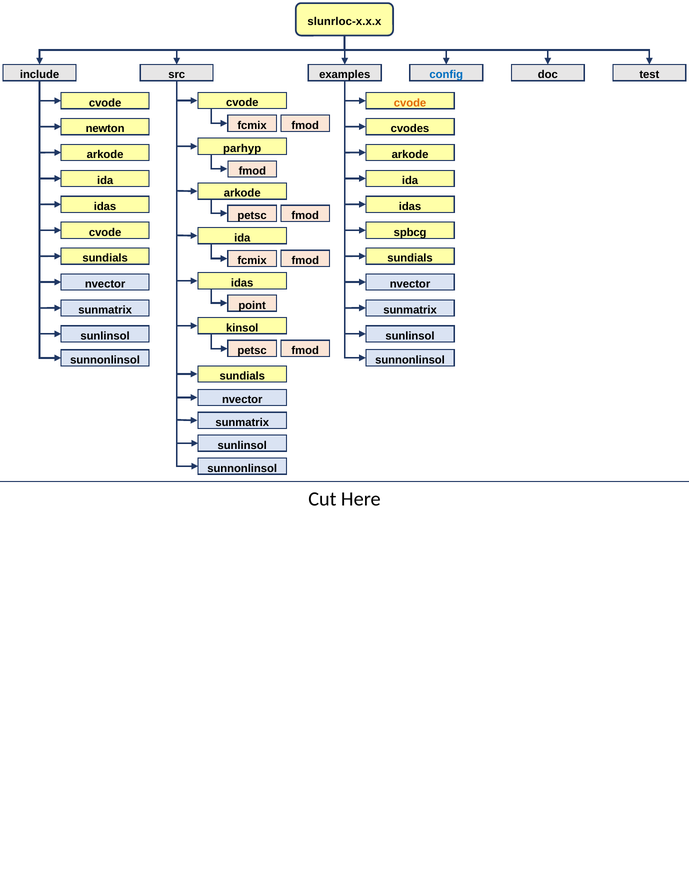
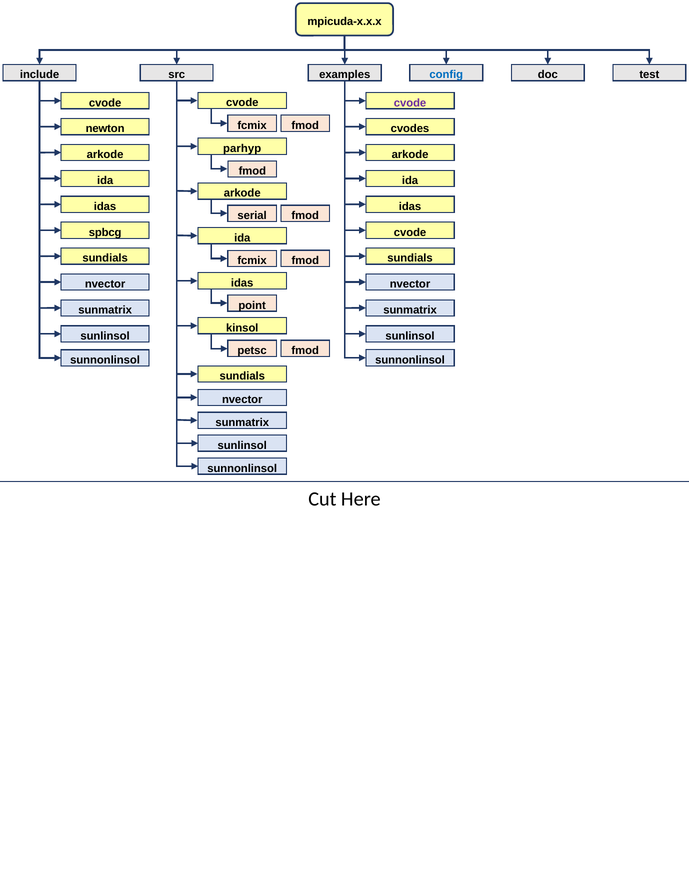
slunrloc-x.x.x: slunrloc-x.x.x -> mpicuda-x.x.x (344, 21)
cvode colour: orange -> purple (410, 103)
petsc: petsc -> serial (252, 215)
cvode: cvode -> spbcg (105, 232)
spbcg: spbcg -> cvode (410, 232)
